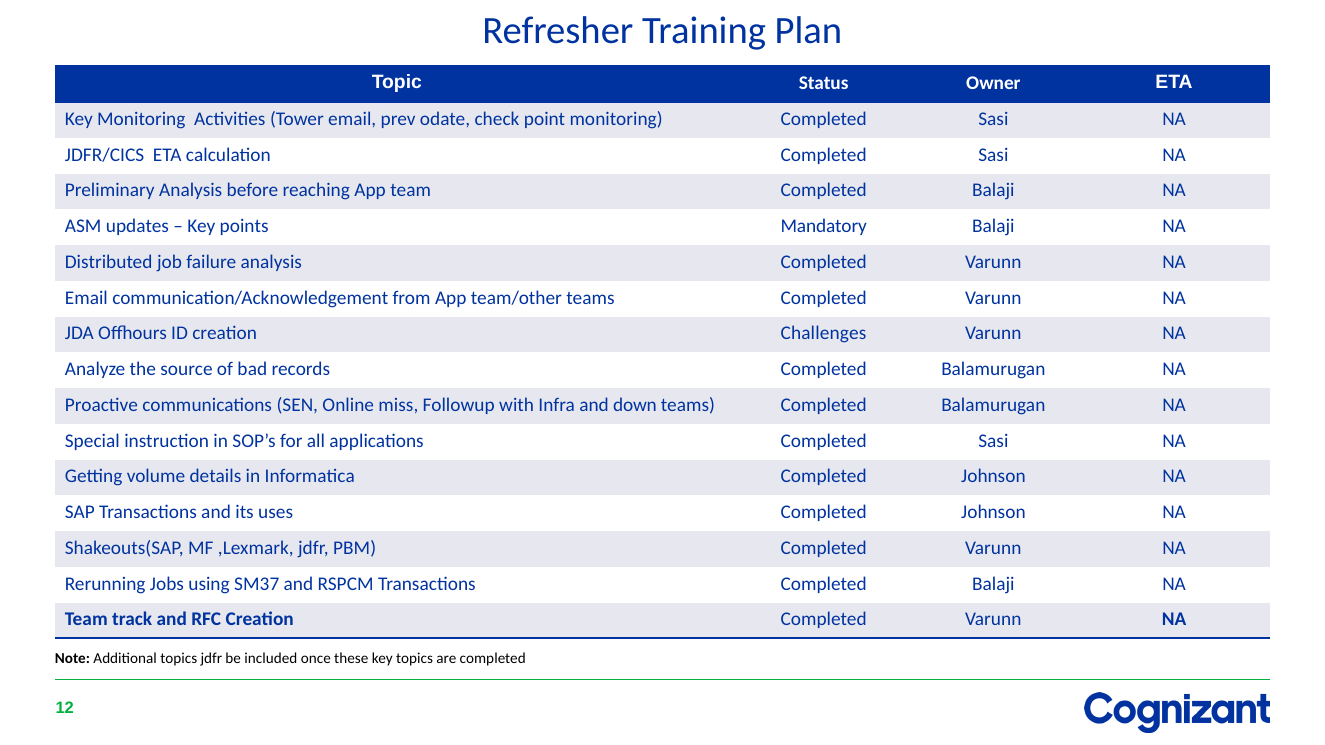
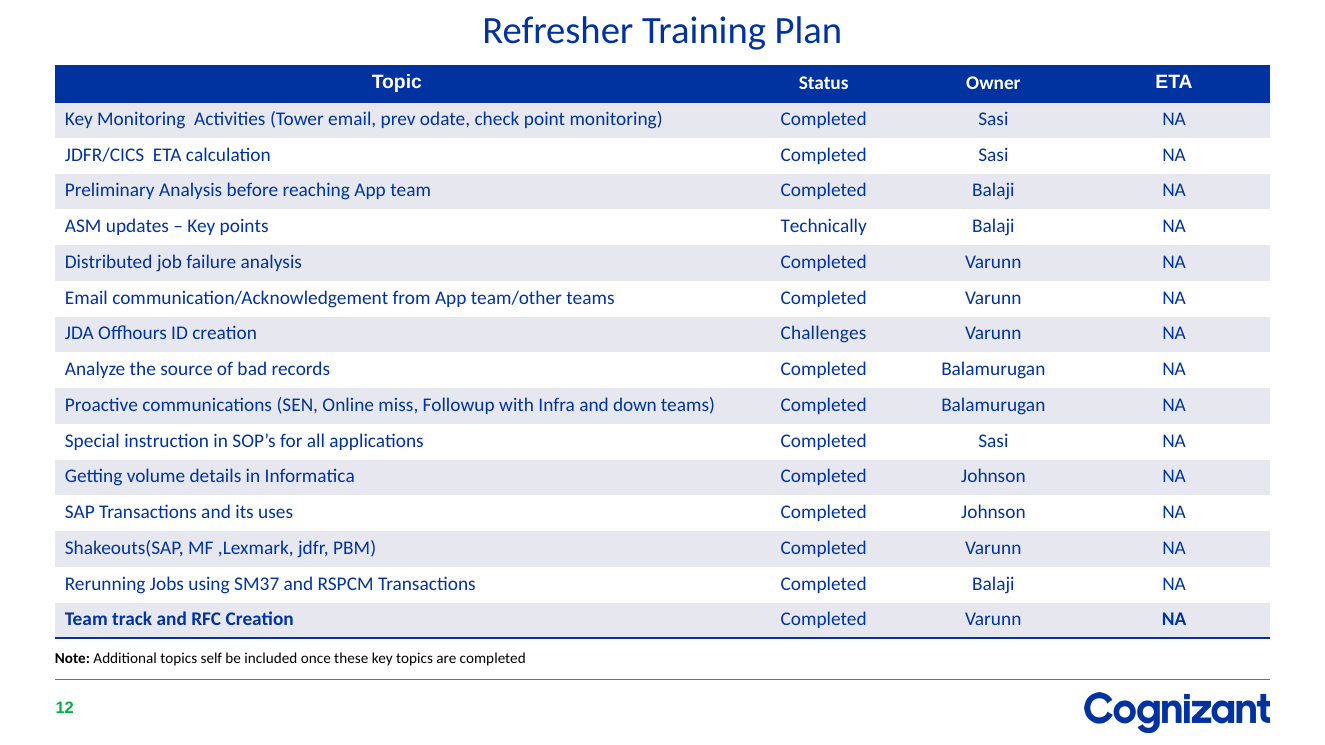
Mandatory: Mandatory -> Technically (824, 226)
topics jdfr: jdfr -> self (211, 659)
